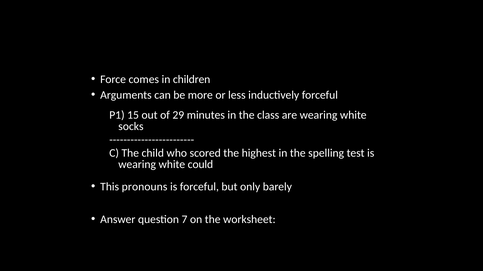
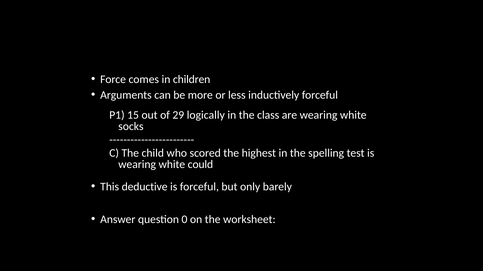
minutes: minutes -> logically (206, 115)
pronouns: pronouns -> deductive (145, 187)
7: 7 -> 0 (185, 220)
